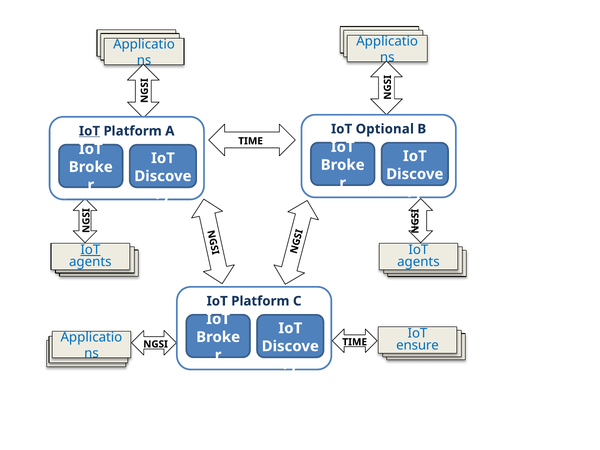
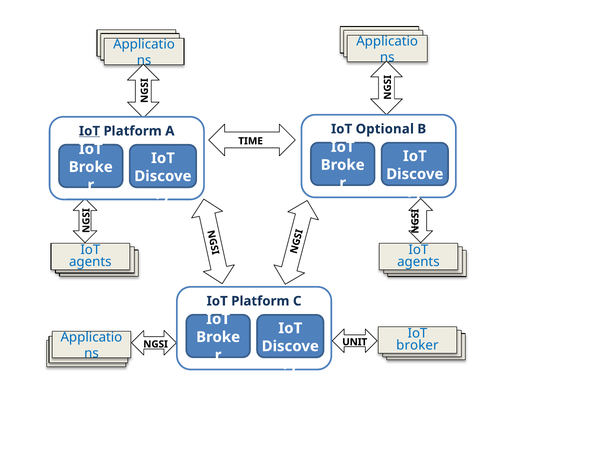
IoT underline: present -> none (90, 250)
TIME: TIME -> UNIT (355, 342)
ensure: ensure -> broker (417, 345)
